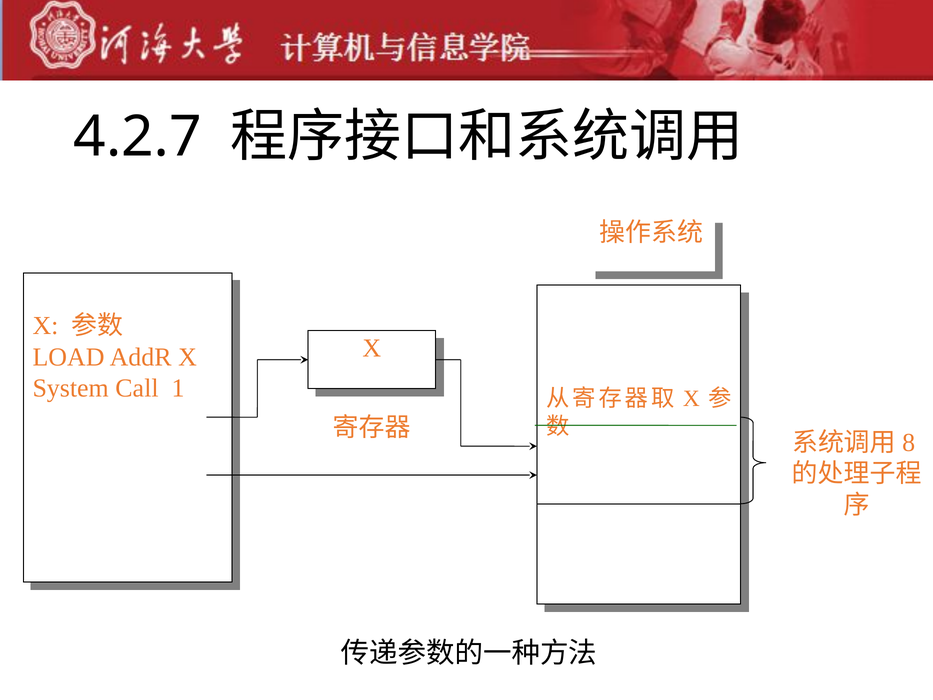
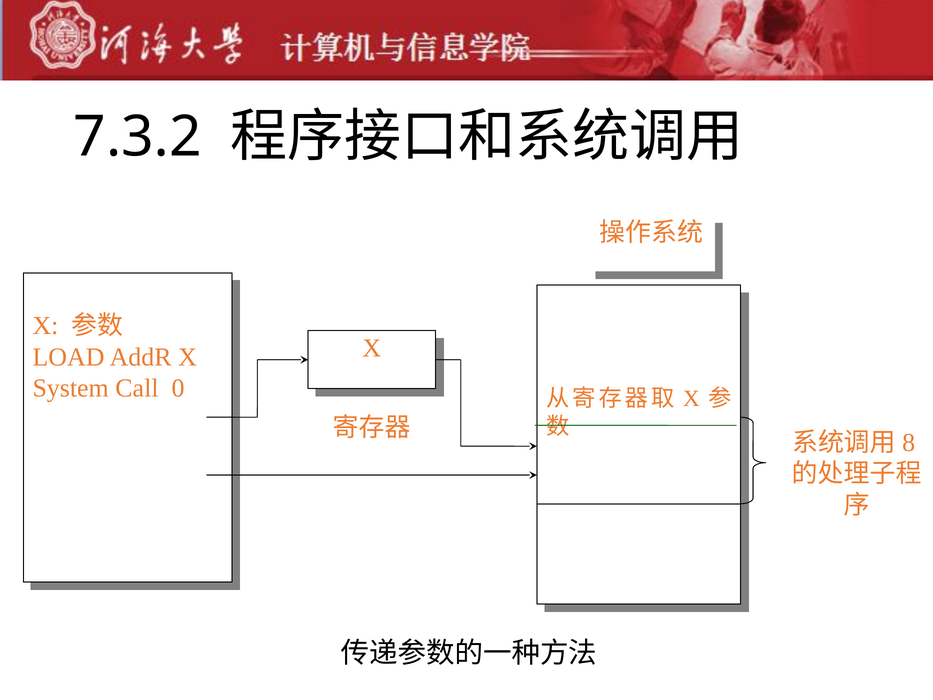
4.2.7: 4.2.7 -> 7.3.2 (138, 137)
1: 1 -> 0 (178, 388)
